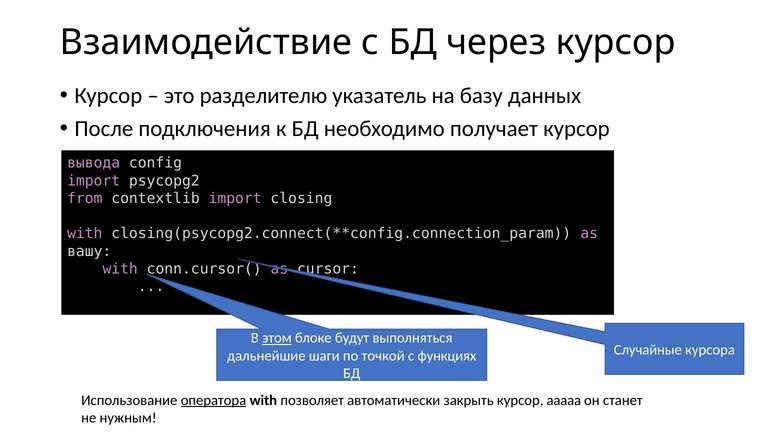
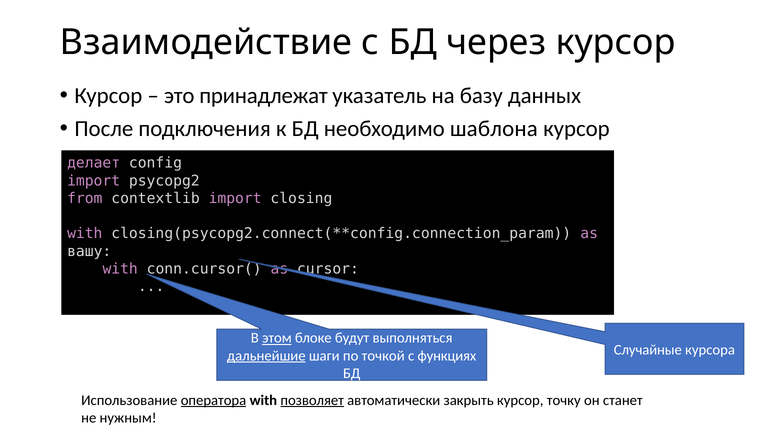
разделителю: разделителю -> принадлежат (264, 96)
получает: получает -> шаблона (494, 129)
вывода: вывода -> делает (94, 163)
дальнейшие underline: none -> present (266, 356)
позволяет underline: none -> present (312, 400)
ааааа: ааааа -> точку (564, 400)
